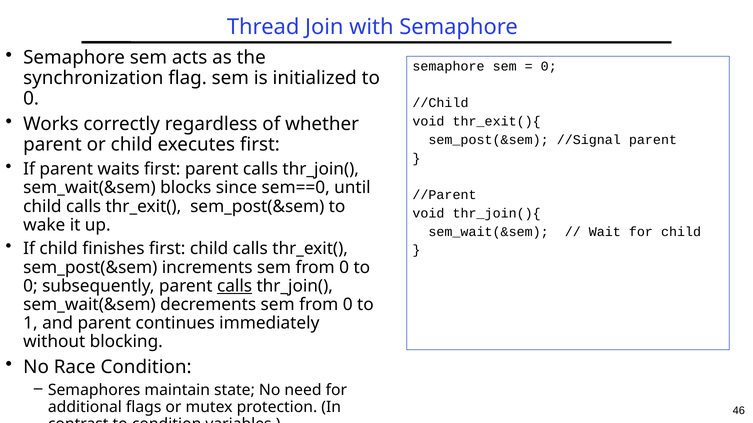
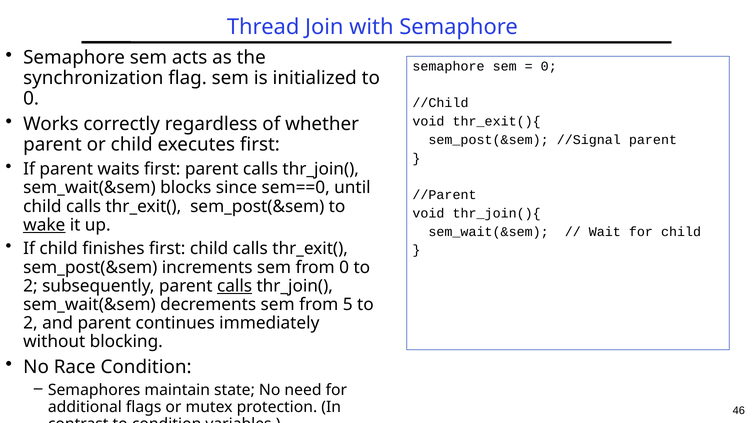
wake underline: none -> present (44, 225)
0: 0 -> 2 (30, 286)
decrements sem from 0: 0 -> 5 (348, 305)
1: 1 -> 2 (30, 324)
